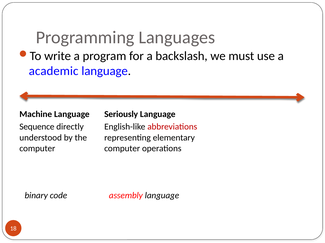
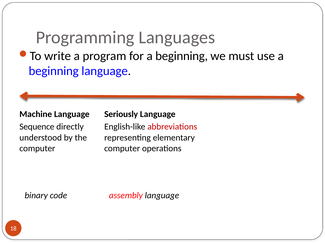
for a backslash: backslash -> beginning (182, 56)
academic: academic -> beginning (54, 71)
